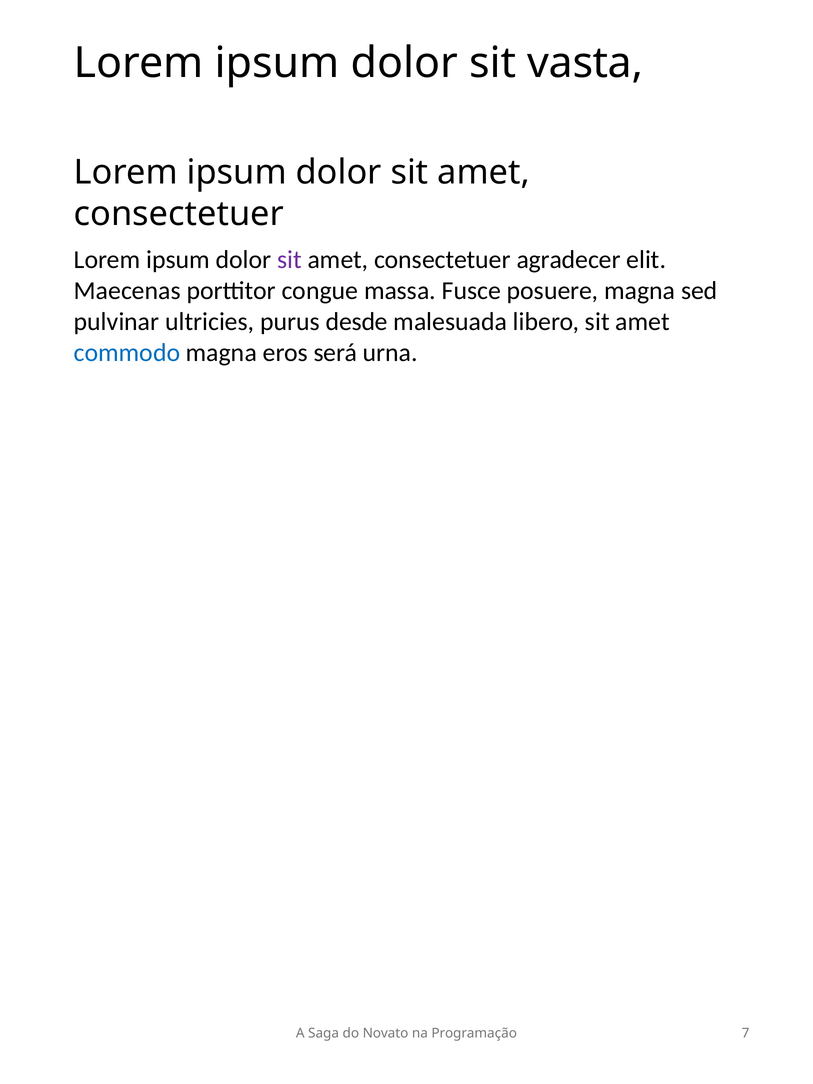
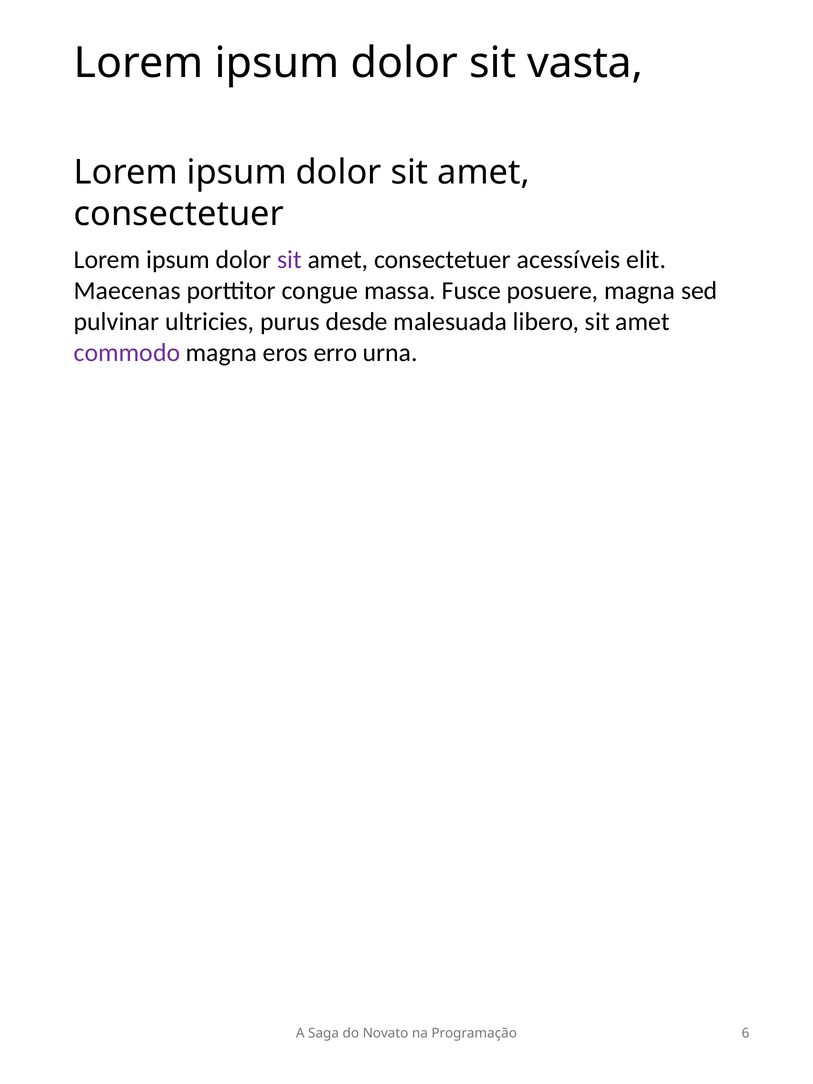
agradecer: agradecer -> acessíveis (568, 260)
commodo colour: blue -> purple (127, 353)
será: será -> erro (335, 353)
7: 7 -> 6 (746, 1033)
